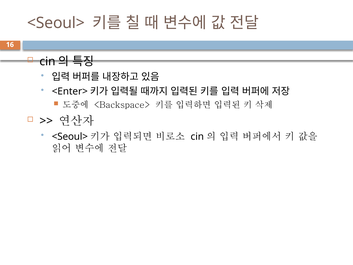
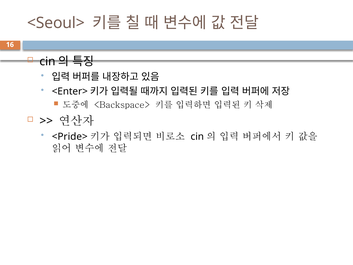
<Seoul>: <Seoul> -> <Pride> (70, 136)
